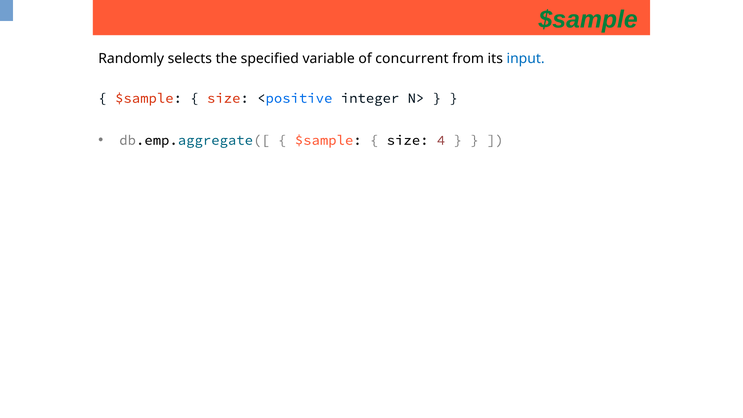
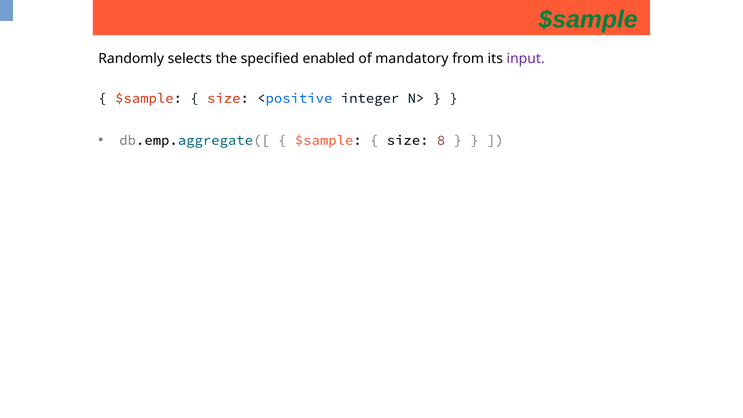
variable: variable -> enabled (329, 58)
concurrent: concurrent -> mandatory (412, 58)
input colour: blue -> purple (526, 58)
4: 4 -> 8 (441, 140)
